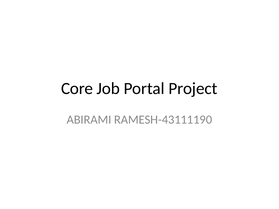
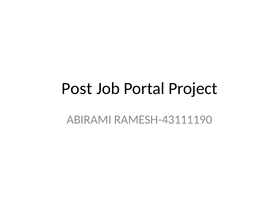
Core: Core -> Post (77, 89)
